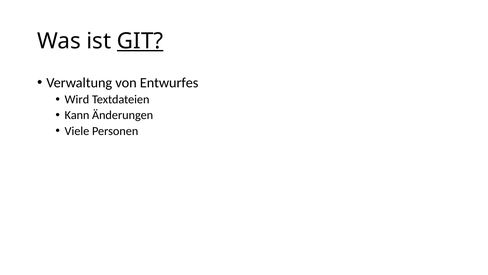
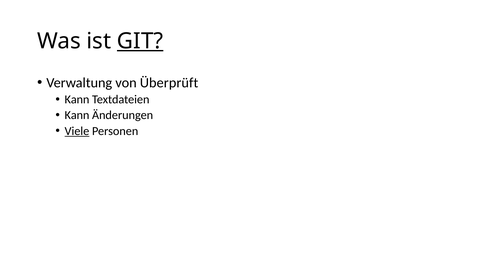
Entwurfes: Entwurfes -> Überprüft (169, 83)
Wird: Wird -> Kann (77, 99)
Viele underline: none -> present (77, 131)
